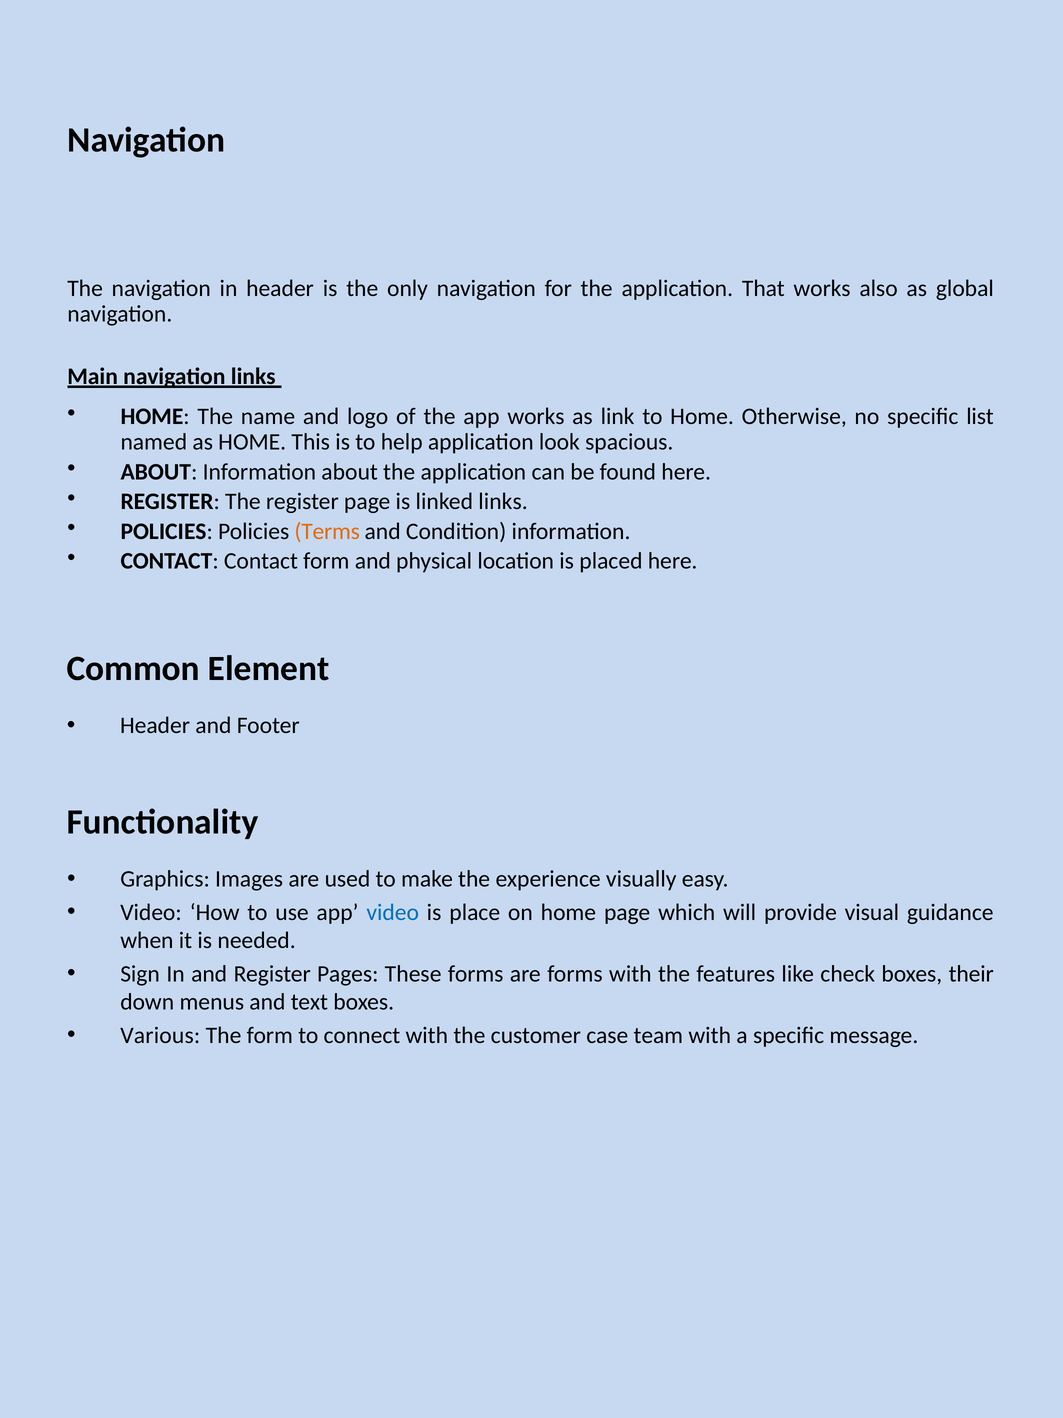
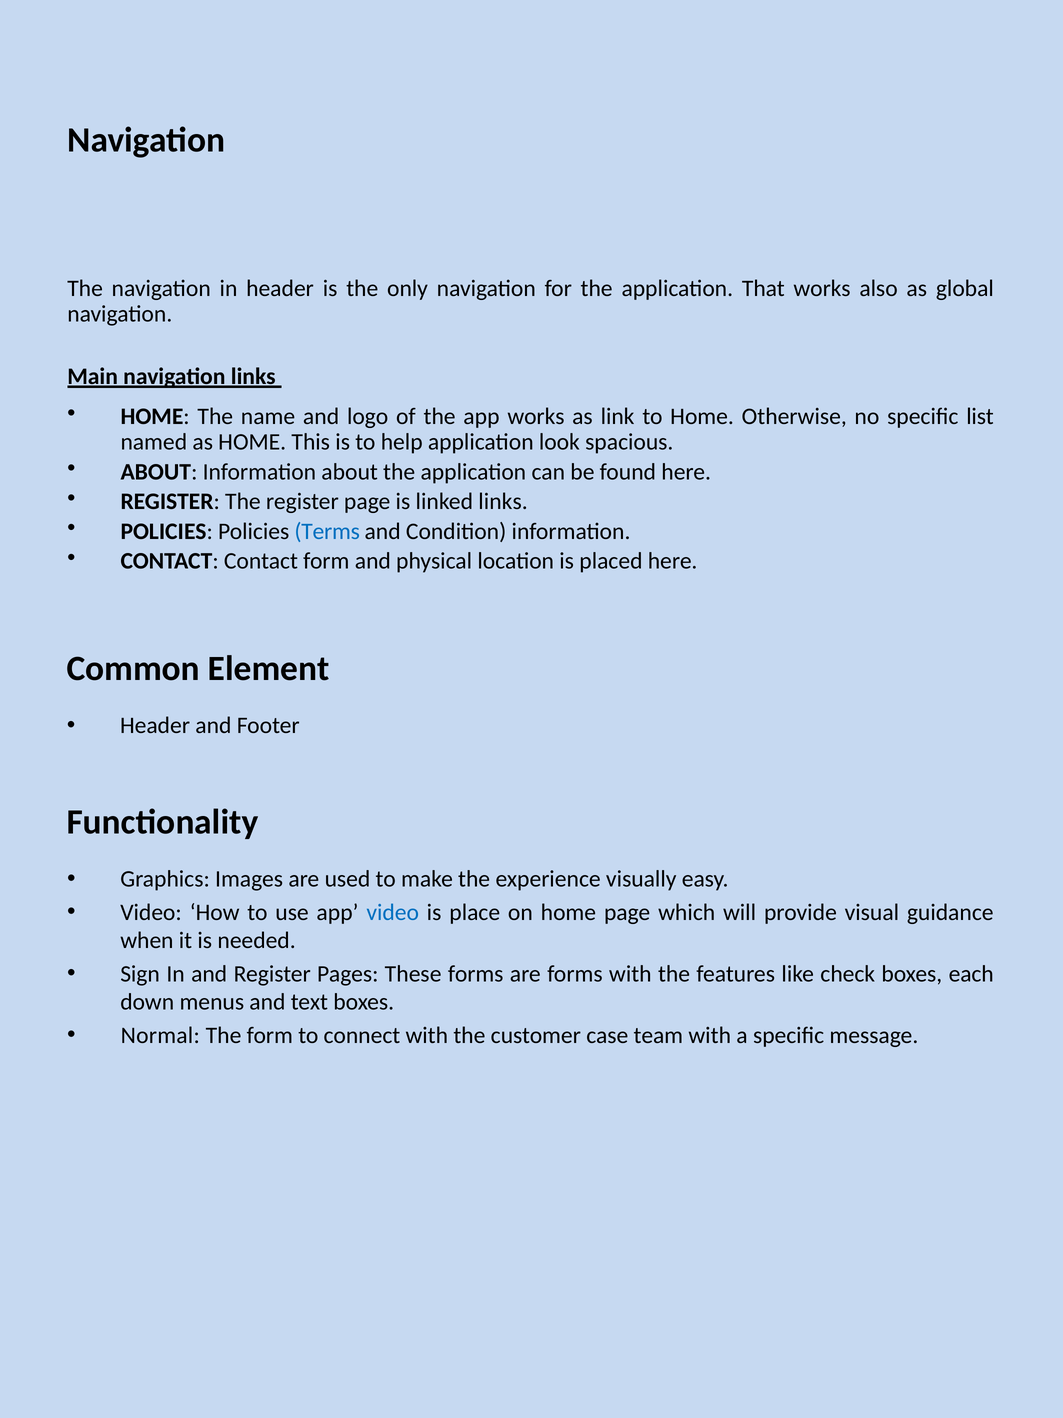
Terms colour: orange -> blue (327, 531)
their: their -> each (971, 973)
Various: Various -> Normal (160, 1035)
